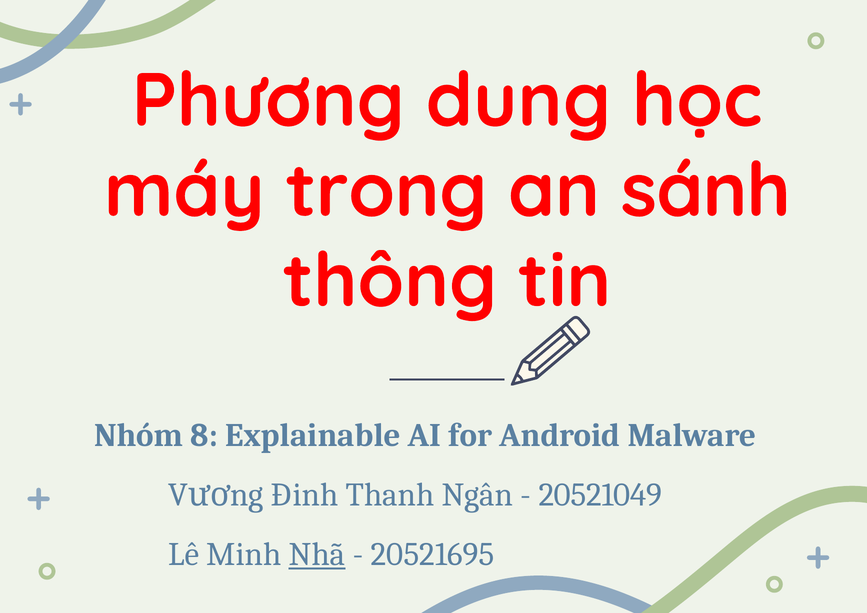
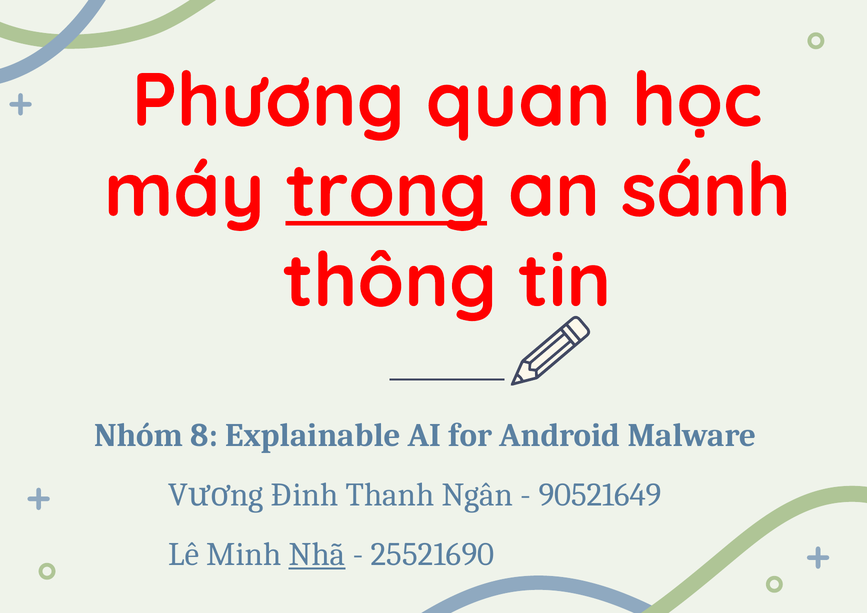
dung: dung -> quan (518, 101)
trong underline: none -> present (386, 191)
20521049: 20521049 -> 90521649 (600, 495)
20521695: 20521695 -> 25521690 (433, 554)
